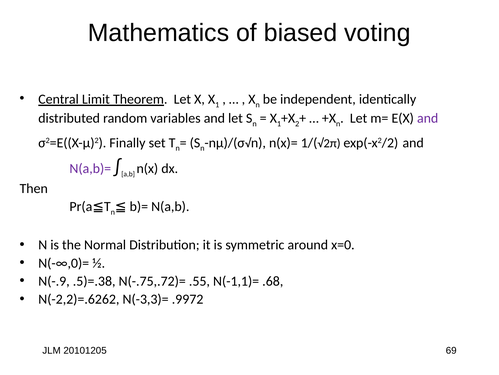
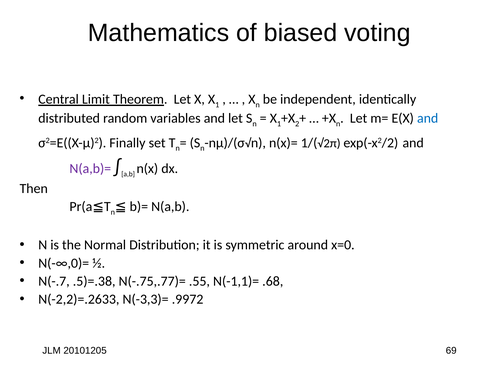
and colour: purple -> blue (428, 118)
N(-.9: N(-.9 -> N(-.7 (54, 281)
N(-.75,.72)=: N(-.75,.72)= -> N(-.75,.77)= (152, 281)
N(-2,2)=.6262: N(-2,2)=.6262 -> N(-2,2)=.2633 (79, 299)
